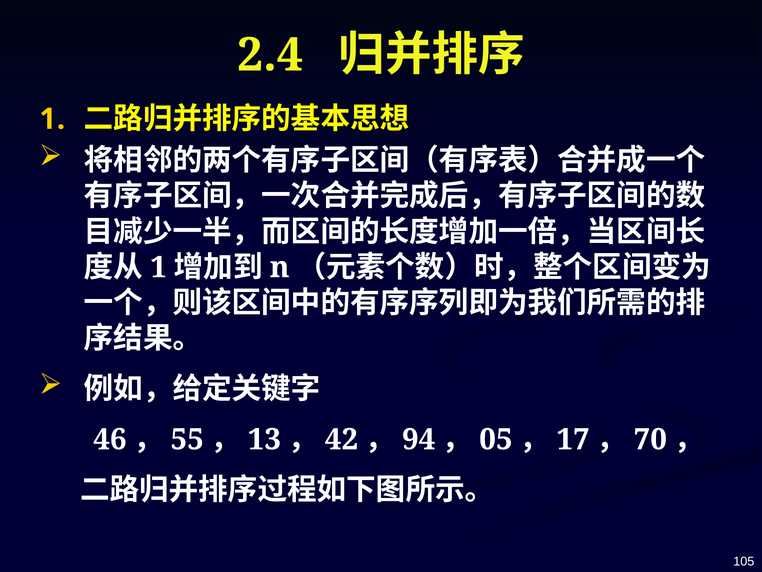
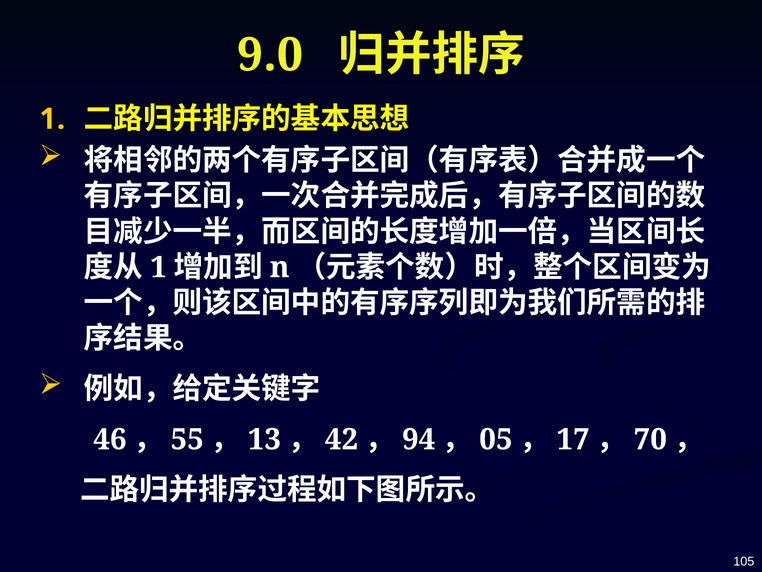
2.4: 2.4 -> 9.0 (270, 55)
